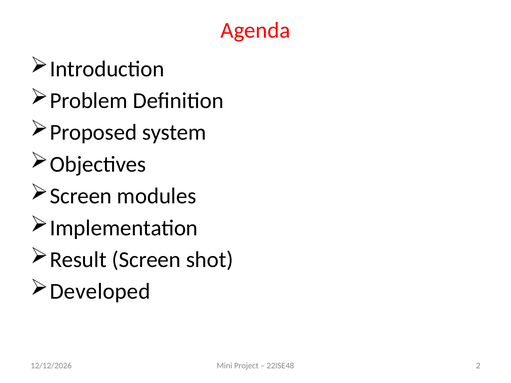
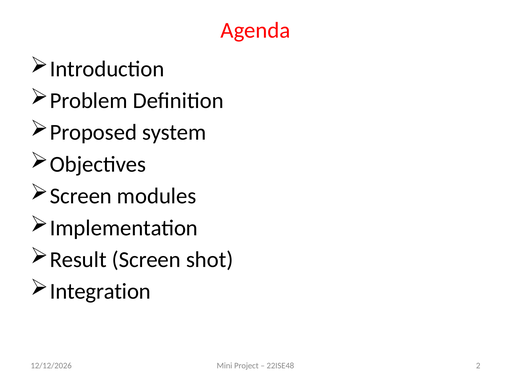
Developed: Developed -> Integration (100, 292)
